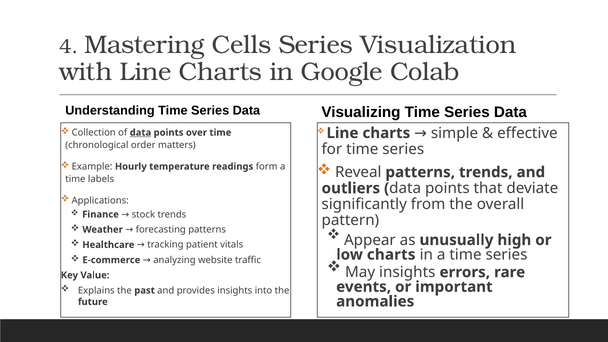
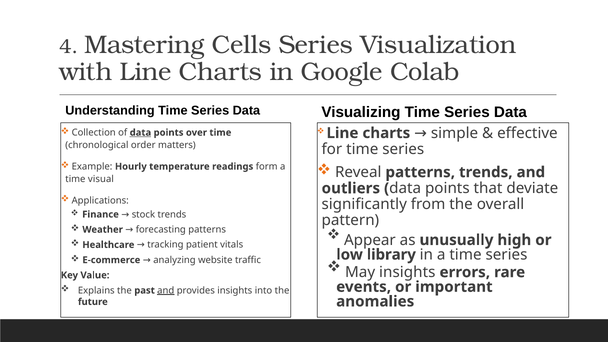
labels: labels -> visual (101, 179)
low charts: charts -> library (391, 255)
and underline: none -> present (166, 290)
